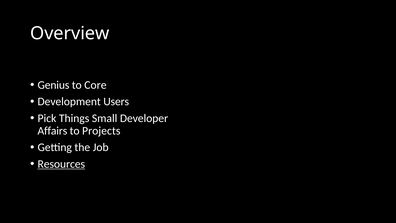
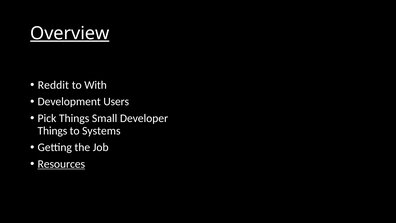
Overview underline: none -> present (70, 33)
Genius: Genius -> Reddit (53, 85)
Core: Core -> With (96, 85)
Affairs: Affairs -> Things (52, 131)
Projects: Projects -> Systems (101, 131)
